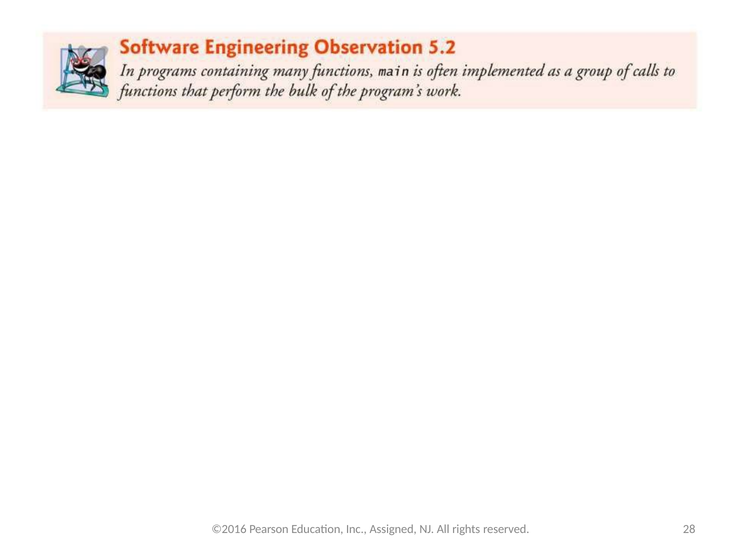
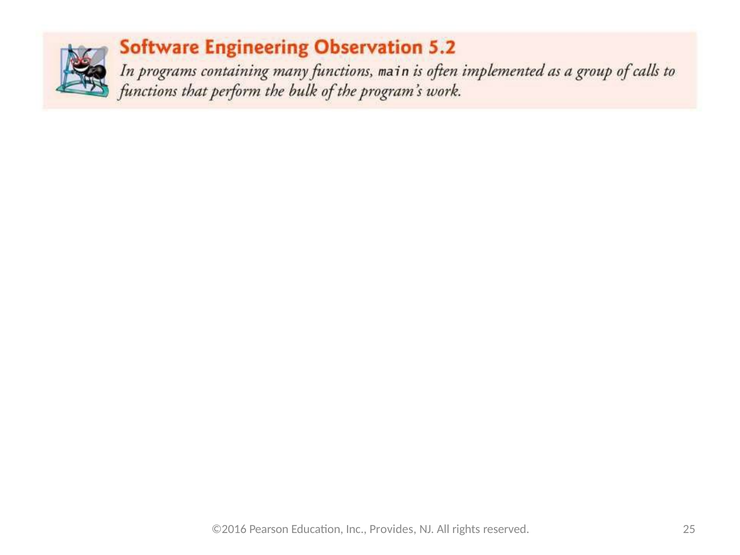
Assigned: Assigned -> Provides (393, 529)
28: 28 -> 25 (689, 529)
